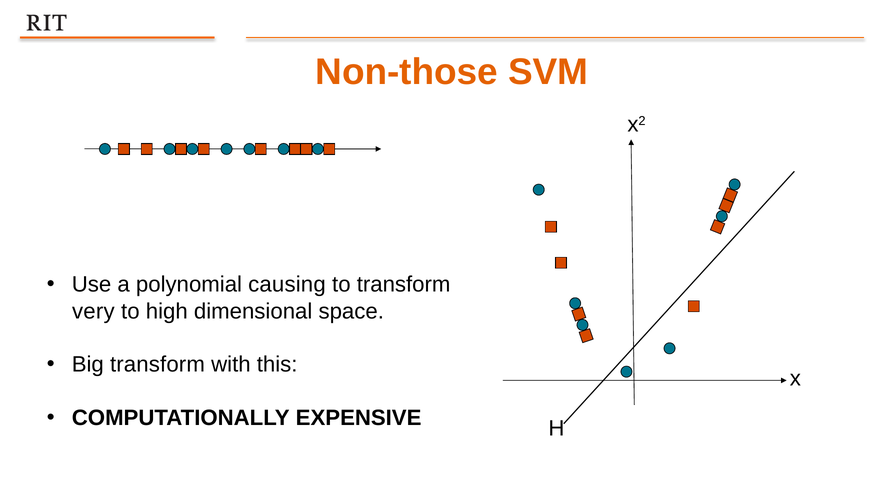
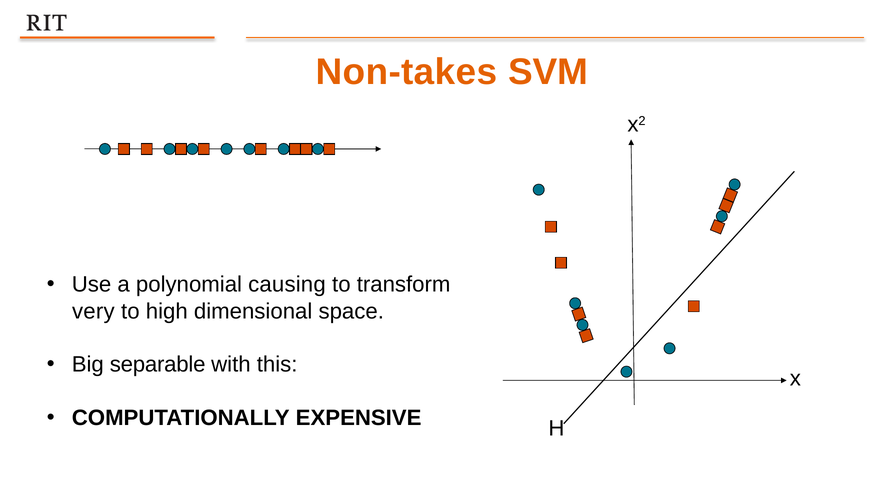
Non-those: Non-those -> Non-takes (406, 72)
Big transform: transform -> separable (158, 364)
